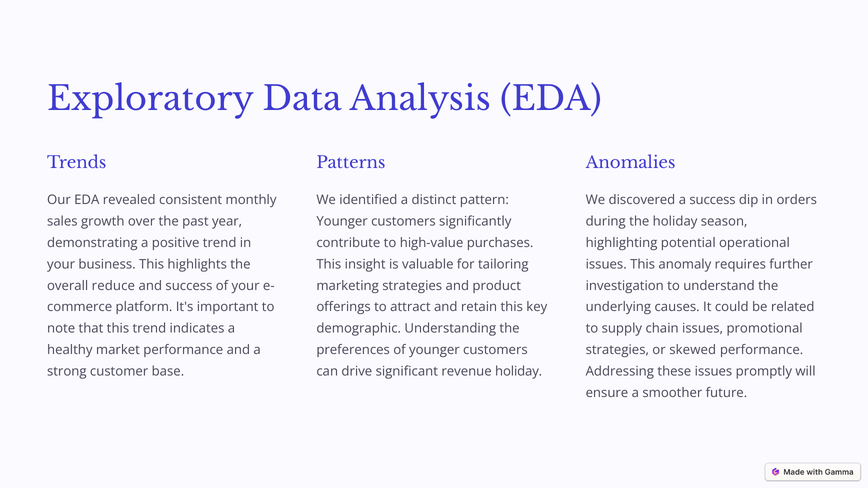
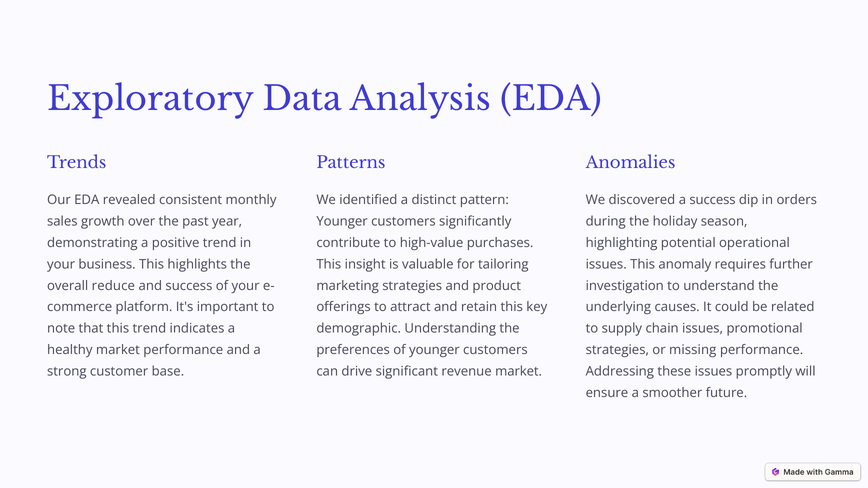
skewed: skewed -> missing (693, 350)
revenue holiday: holiday -> market (519, 372)
